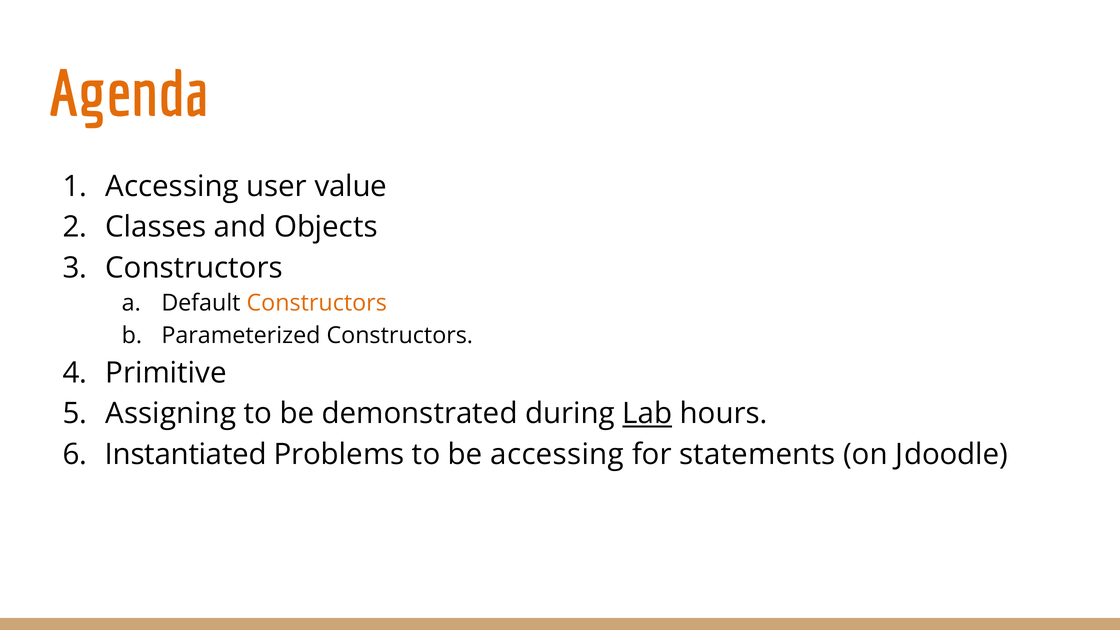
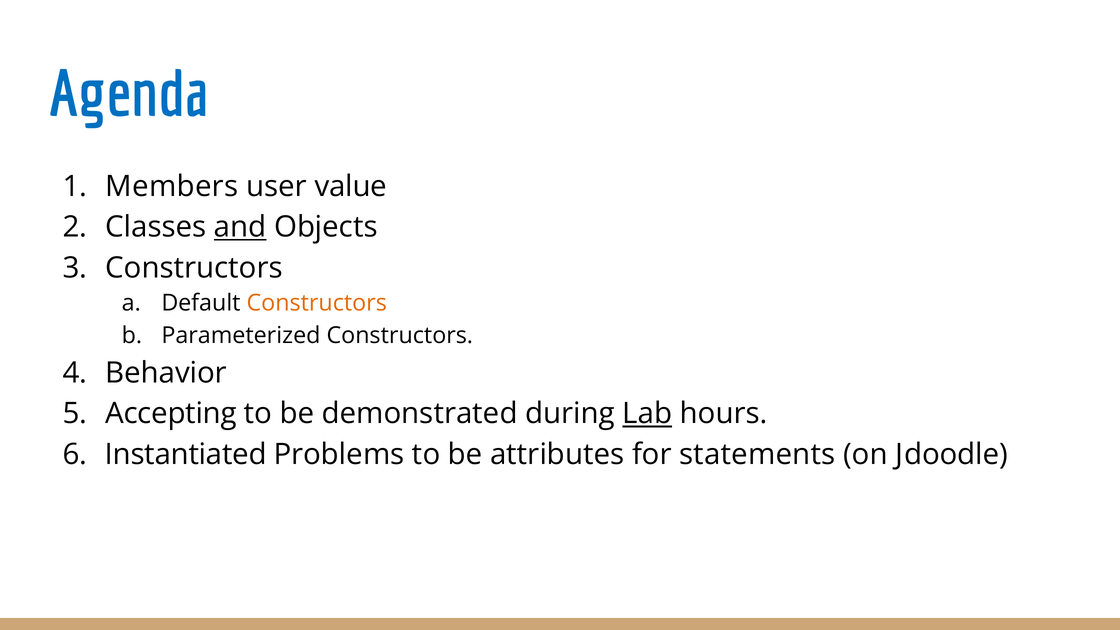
Agenda colour: orange -> blue (129, 95)
Accessing: Accessing -> Members (172, 186)
and underline: none -> present (240, 227)
Primitive: Primitive -> Behavior (166, 373)
Assigning: Assigning -> Accepting (171, 414)
be accessing: accessing -> attributes (557, 454)
